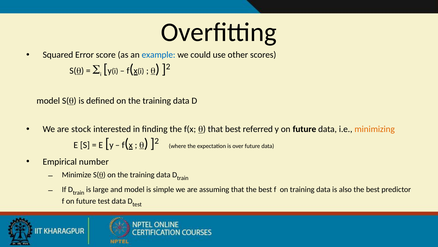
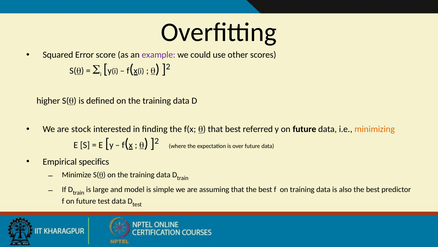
example colour: blue -> purple (159, 55)
model: model -> higher (48, 101)
number: number -> specifics (94, 161)
